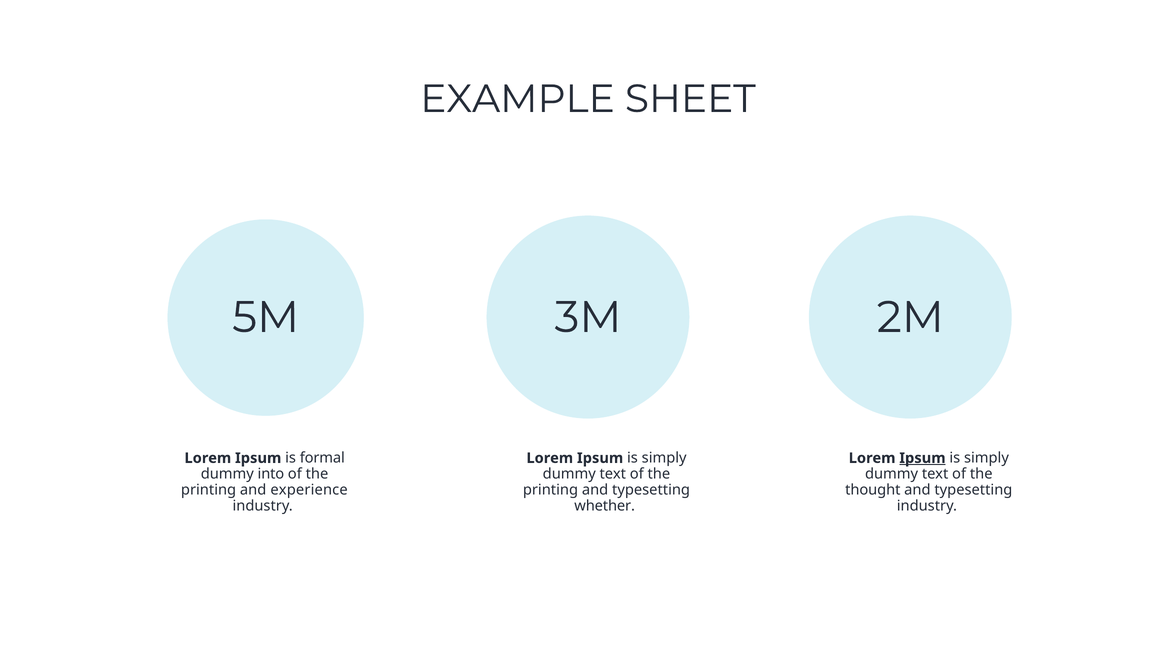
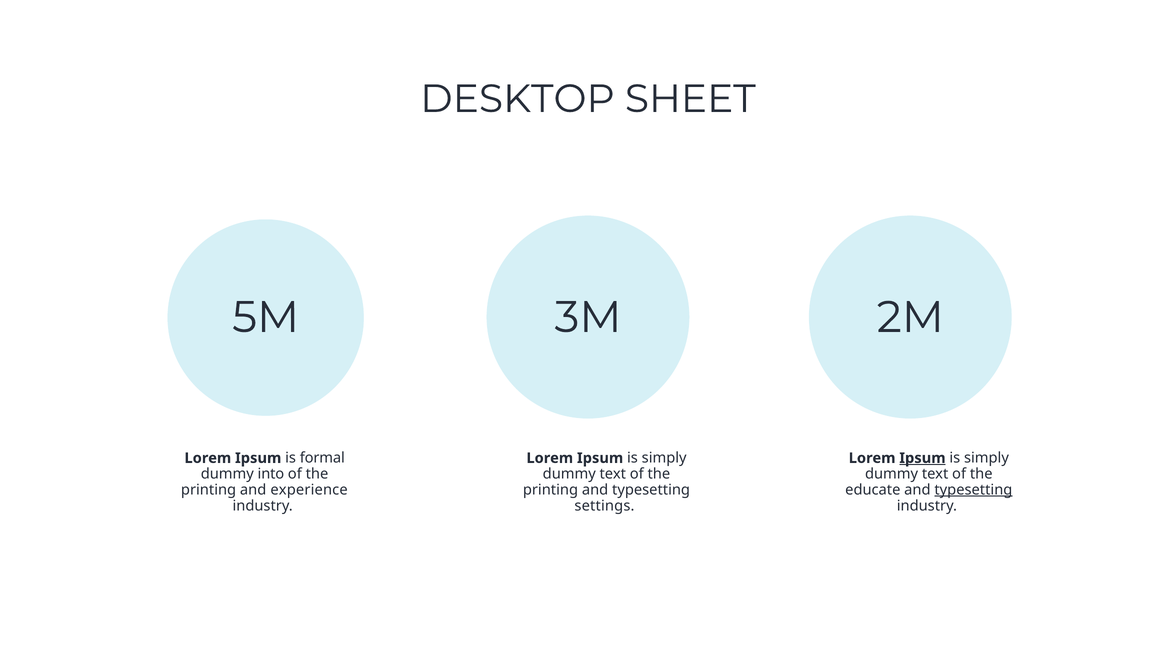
EXAMPLE: EXAMPLE -> DESKTOP (517, 99)
thought: thought -> educate (873, 489)
typesetting underline: none -> present (973, 489)
whether: whether -> settings (605, 505)
